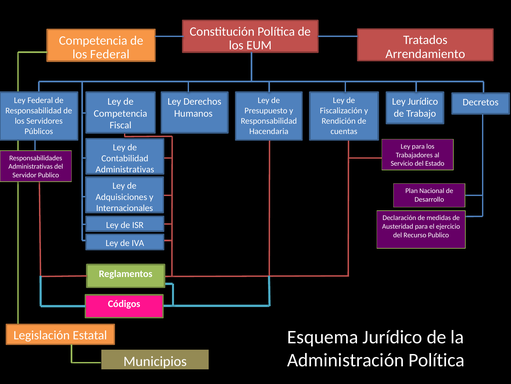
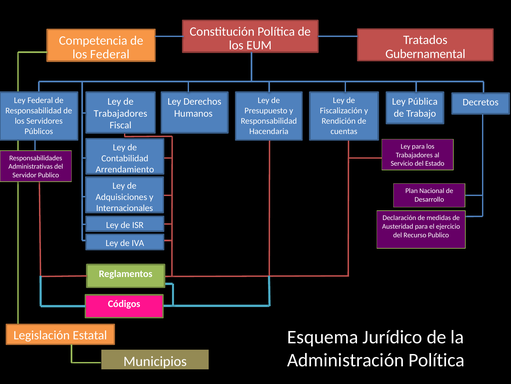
Arrendamiento: Arrendamiento -> Gubernamental (425, 54)
Ley Jurídico: Jurídico -> Pública (423, 101)
Competencia: Competencia -> Trabajadores (120, 113)
Administrativas: Administrativas -> Arrendamiento (125, 169)
